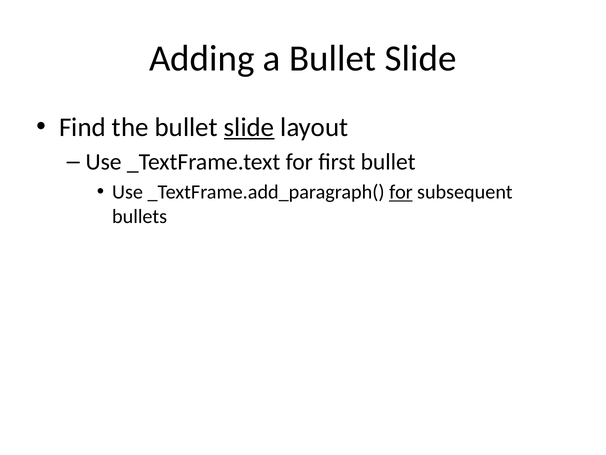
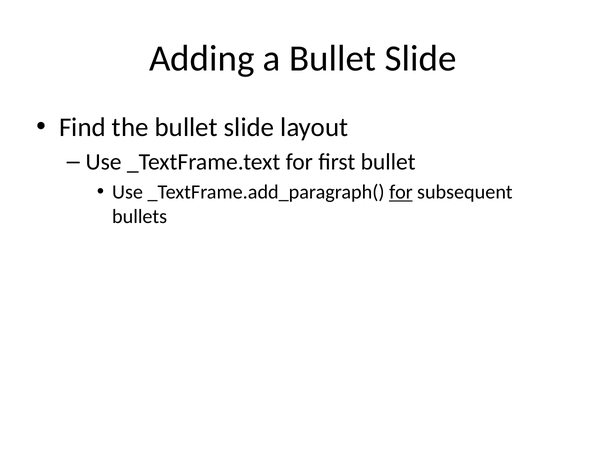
slide underline: present -> none (249, 127)
